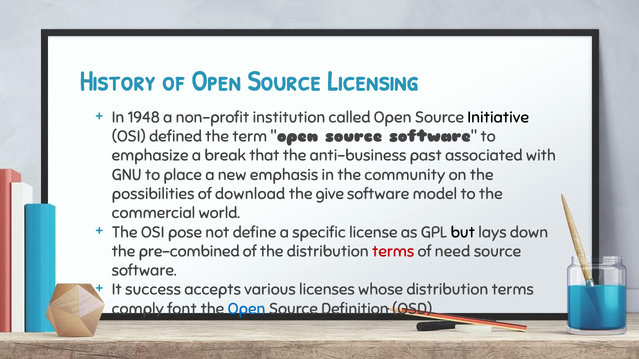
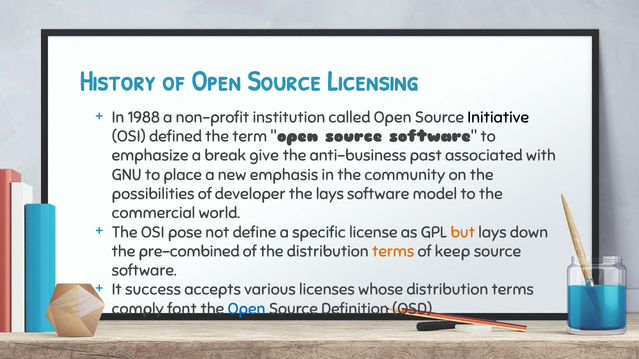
1948: 1948 -> 1988 (144, 118)
that: that -> give (264, 156)
download: download -> developer (250, 194)
the give: give -> lays (330, 194)
but colour: black -> orange (463, 233)
terms colour: red -> orange (393, 252)
need: need -> keep (452, 252)
